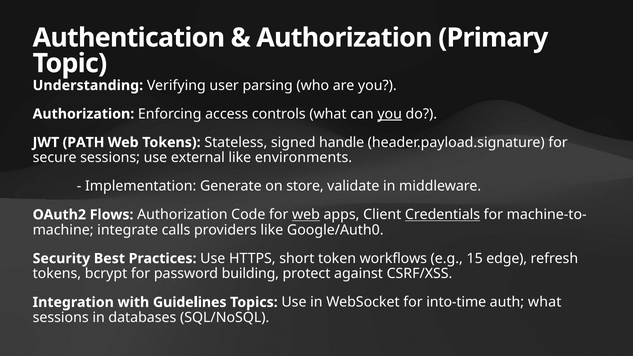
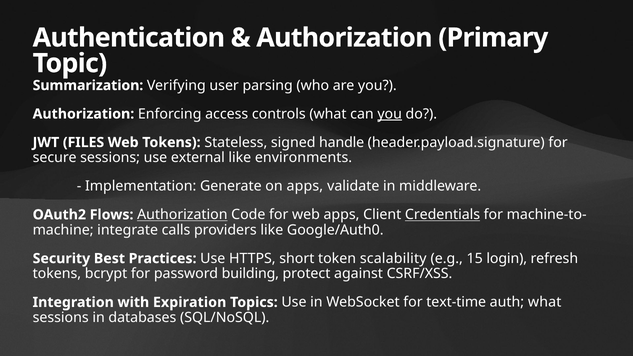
Understanding: Understanding -> Summarization (88, 85)
PATH: PATH -> FILES (84, 142)
on store: store -> apps (305, 186)
Authorization underline: none -> present (182, 215)
web underline: present -> none (306, 215)
workflows: workflows -> scalability (393, 259)
edge: edge -> login (507, 259)
Guidelines: Guidelines -> Expiration (190, 302)
into-time: into-time -> text-time (456, 302)
